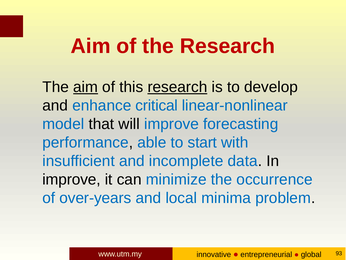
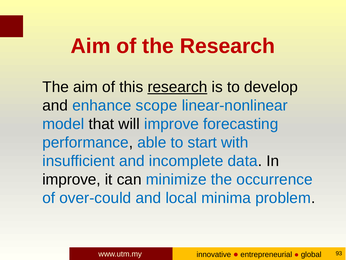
aim underline: present -> none (86, 87)
critical: critical -> scope (156, 105)
over-years: over-years -> over-could (95, 198)
